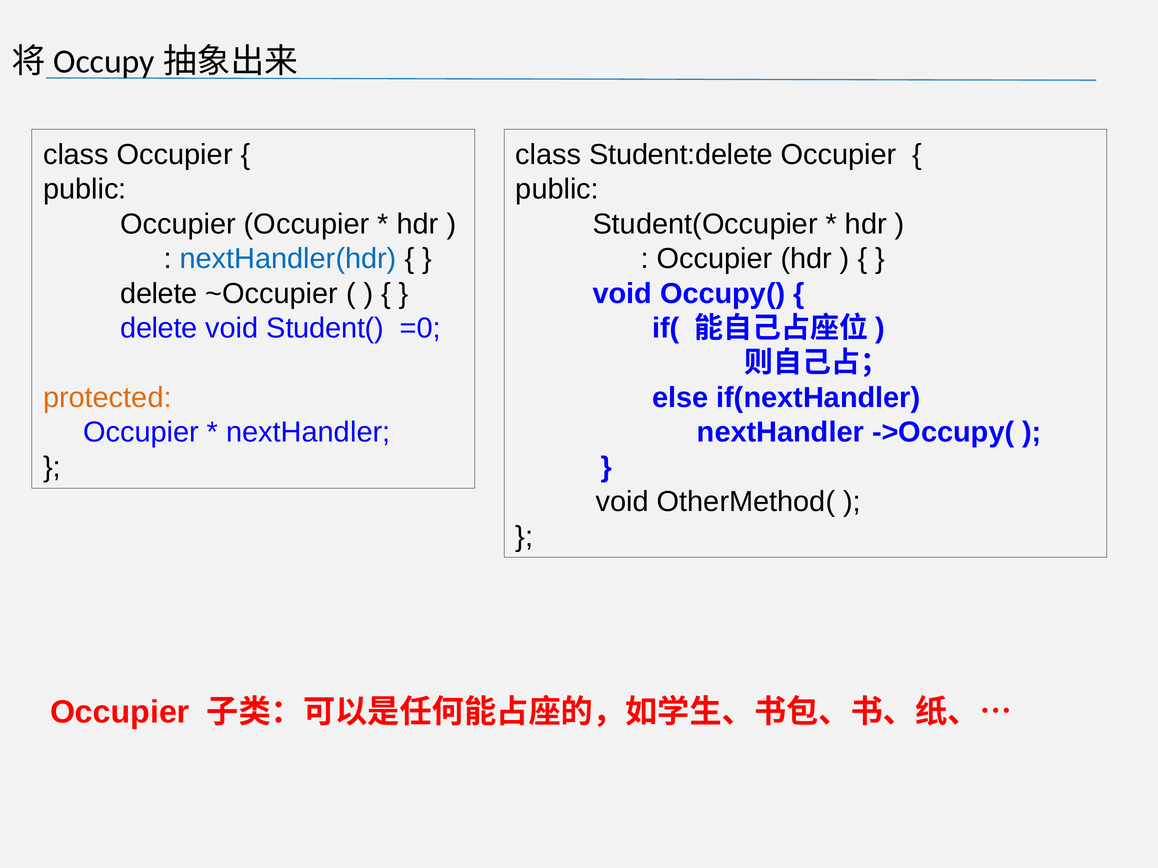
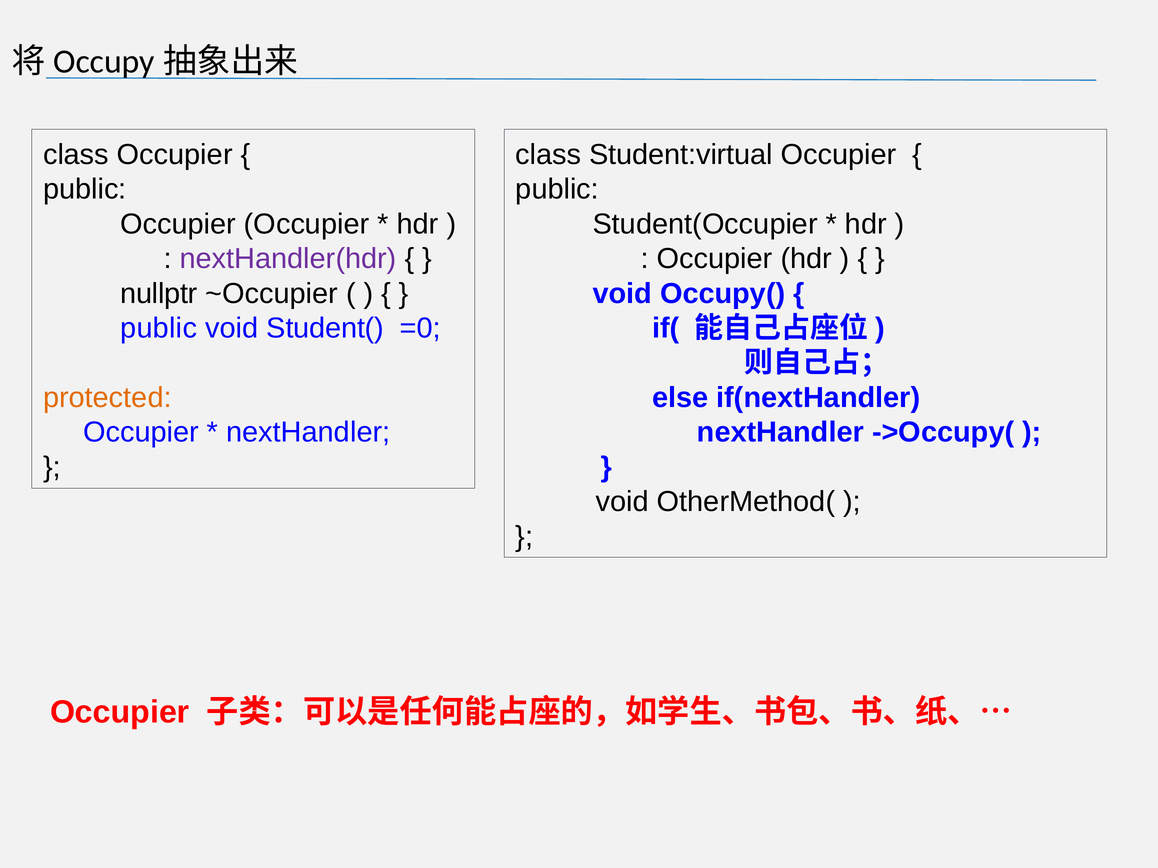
Student:delete: Student:delete -> Student:virtual (681, 155)
nextHandler(hdr colour: blue -> purple (288, 259)
delete: delete -> nullptr (159, 294)
delete: delete -> public (159, 328)
